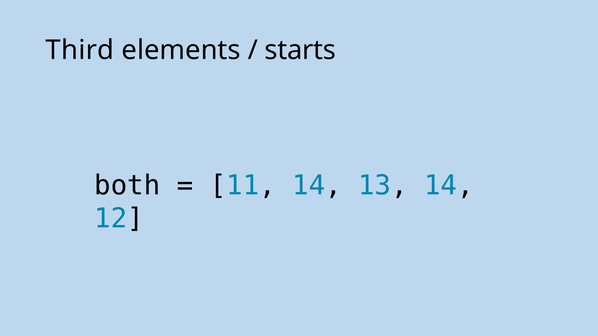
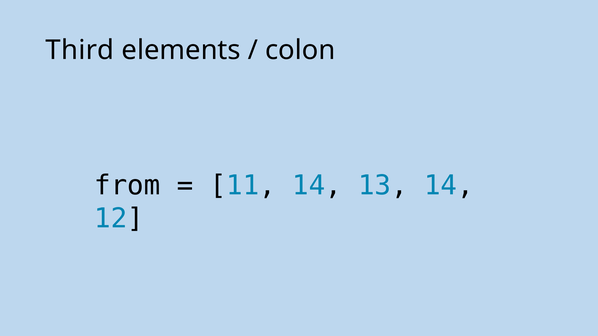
starts: starts -> colon (300, 50)
both: both -> from (127, 186)
